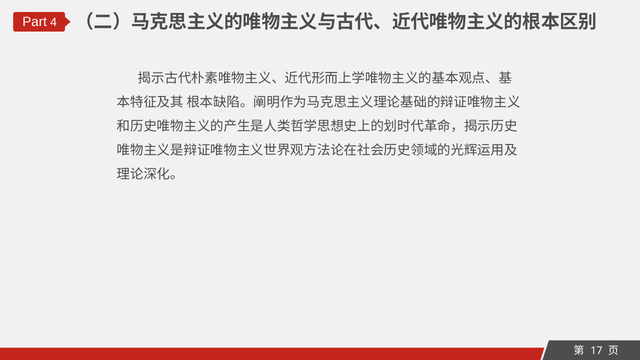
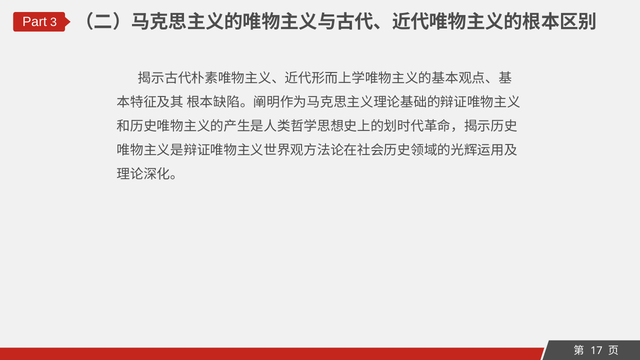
4: 4 -> 3 (54, 22)
